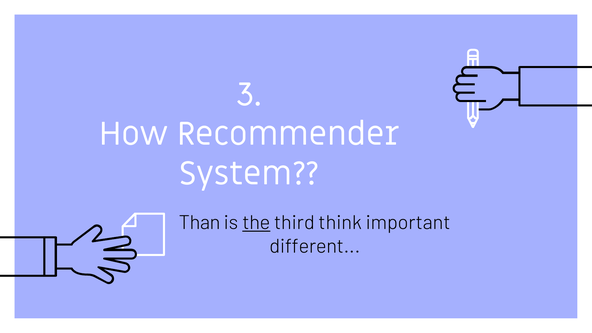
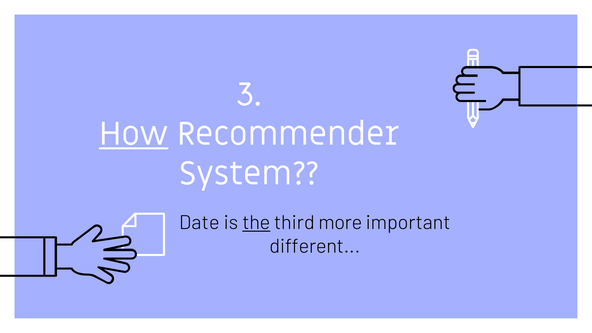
How underline: none -> present (134, 134)
Than: Than -> Date (199, 223)
think: think -> more (340, 223)
